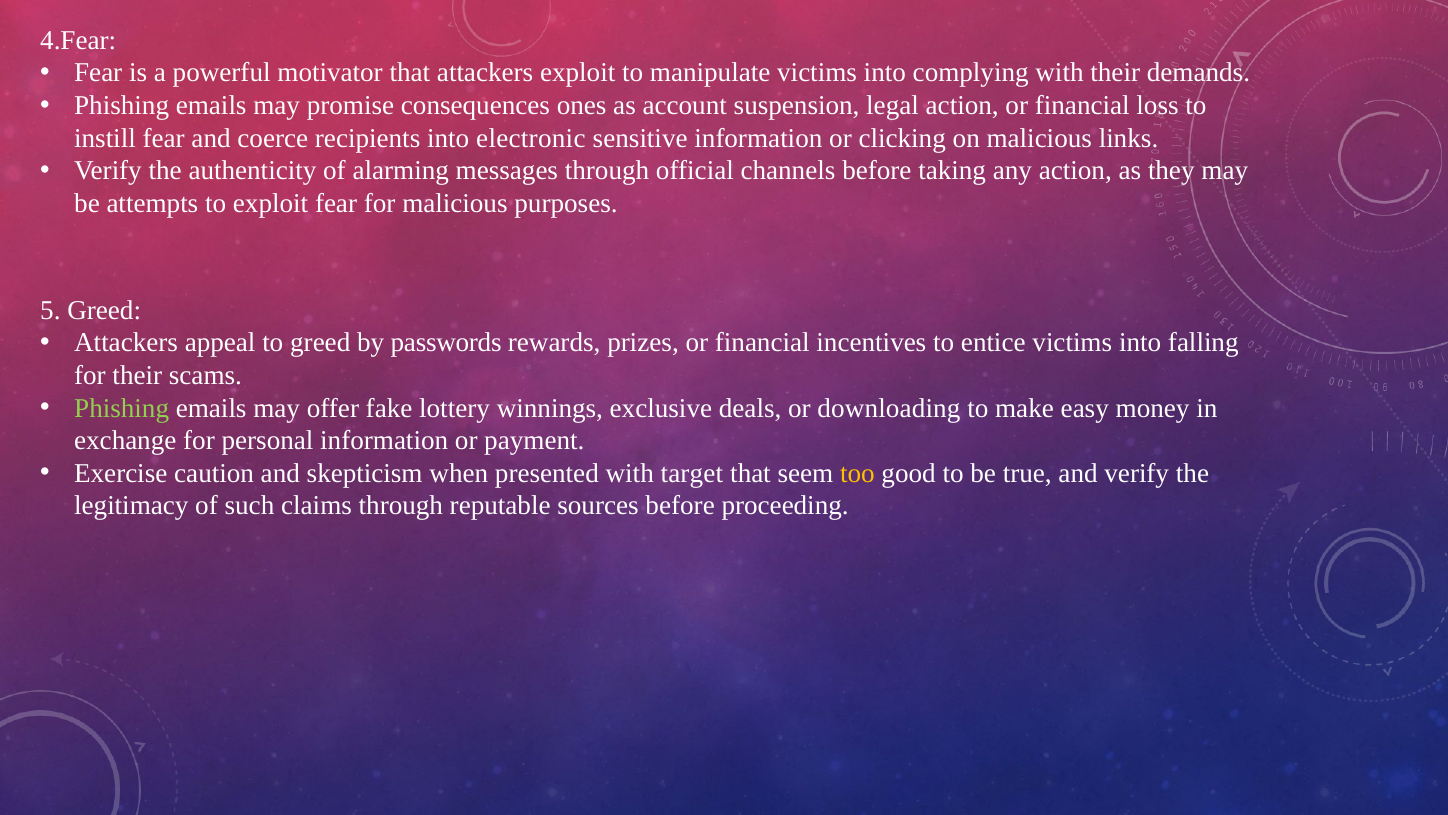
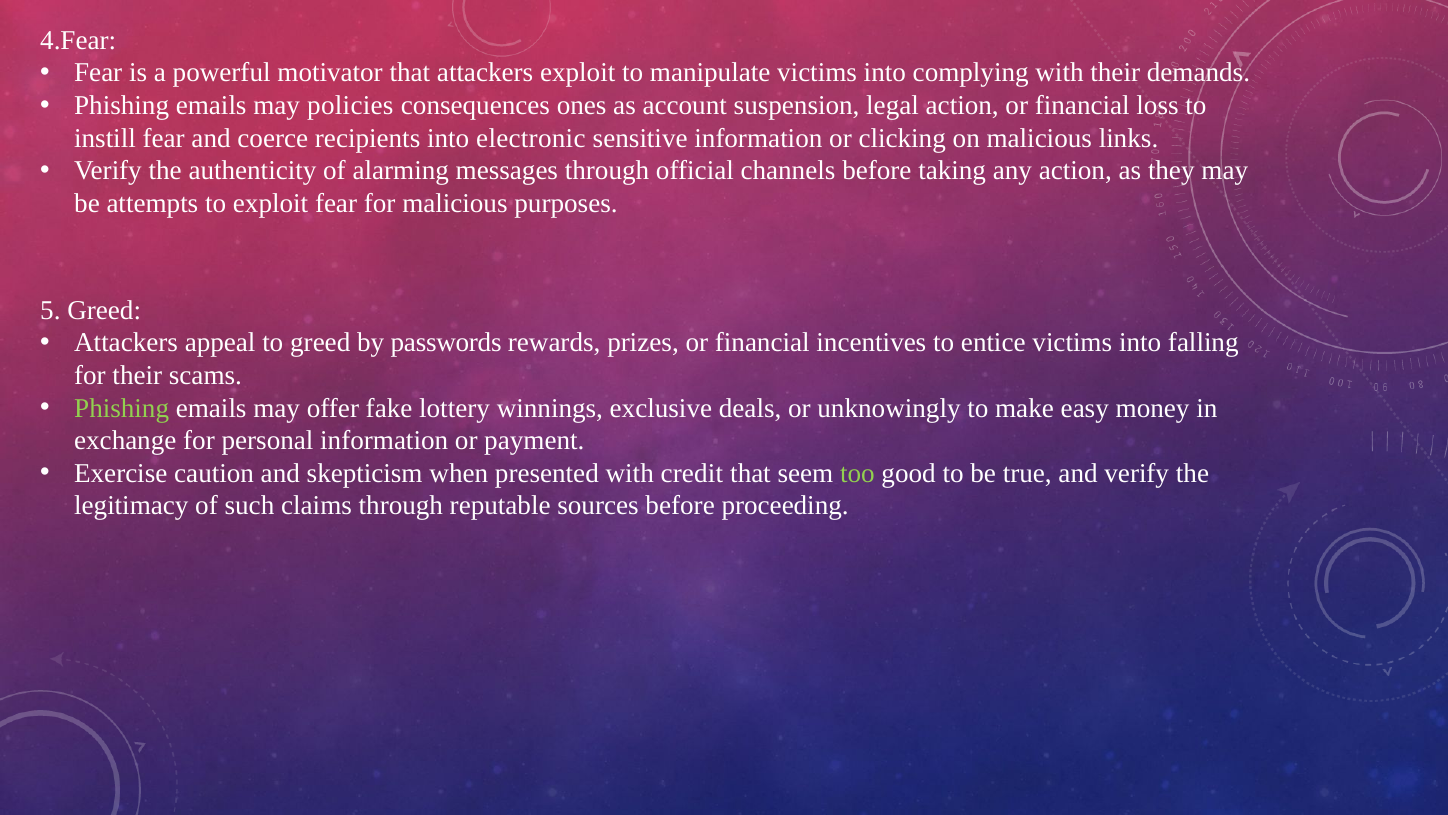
promise: promise -> policies (350, 105)
downloading: downloading -> unknowingly (889, 408)
target: target -> credit (692, 473)
too colour: yellow -> light green (857, 473)
